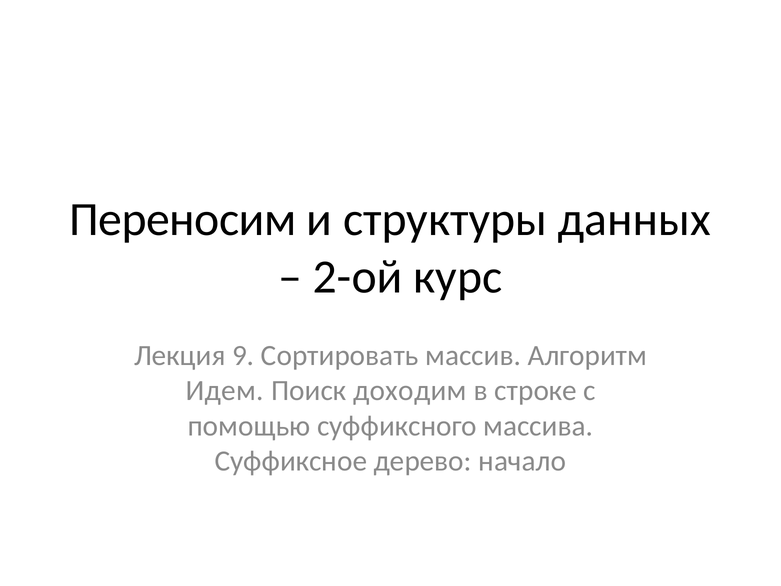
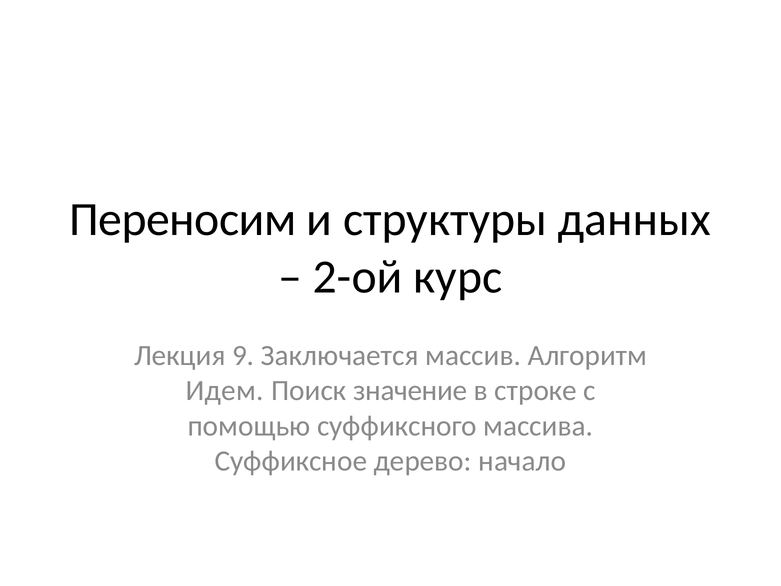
Сортировать: Сортировать -> Заключается (340, 355)
доходим: доходим -> значение (410, 391)
